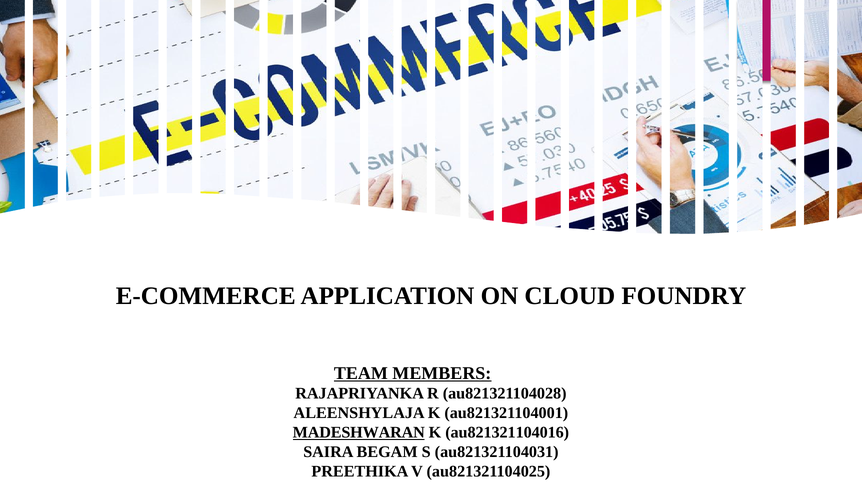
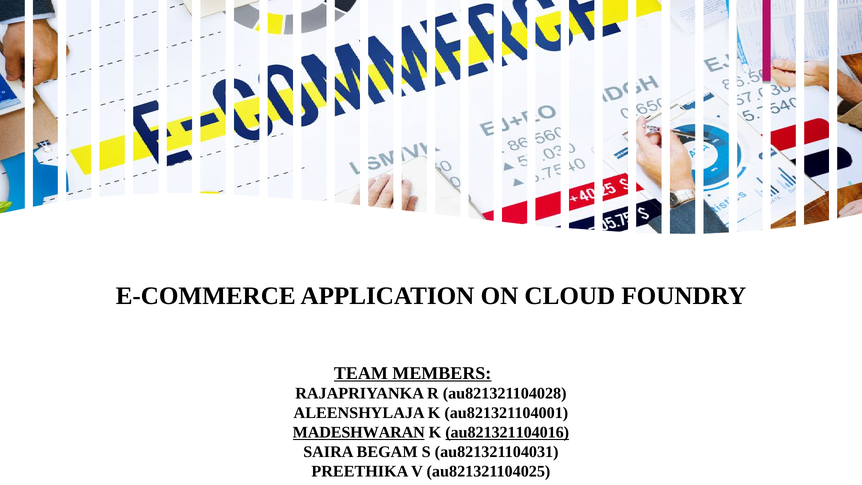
au821321104016 underline: none -> present (507, 432)
